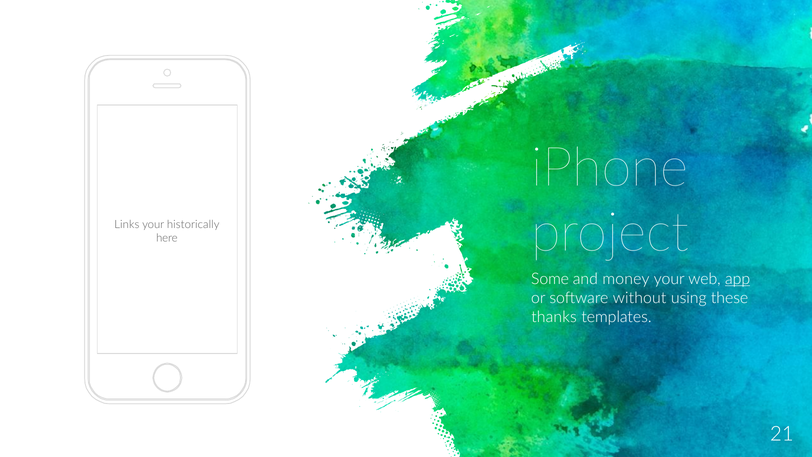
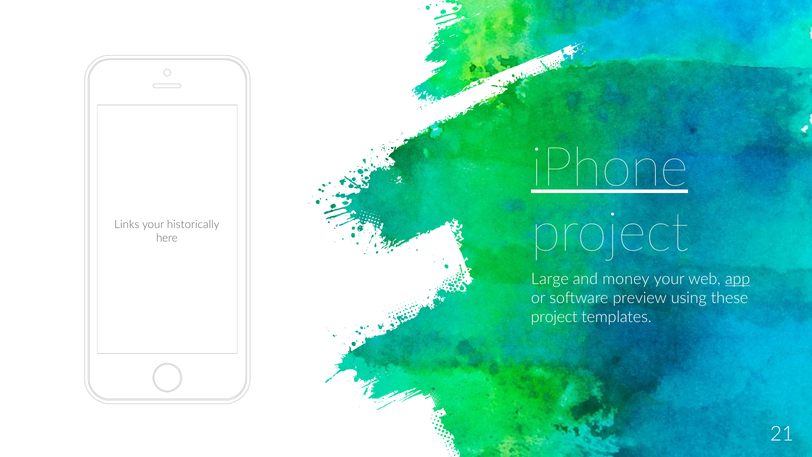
iPhone underline: none -> present (610, 168)
Some: Some -> Large (550, 279)
without: without -> preview (640, 298)
thanks: thanks -> project (554, 317)
